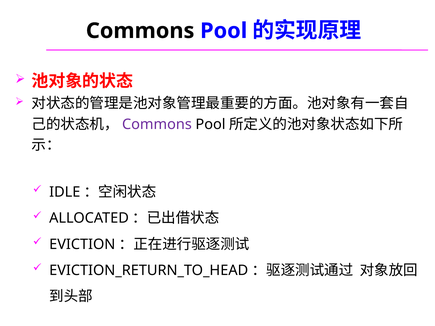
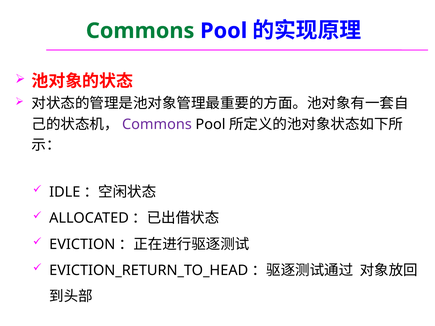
Commons colour: black -> green (140, 31)
